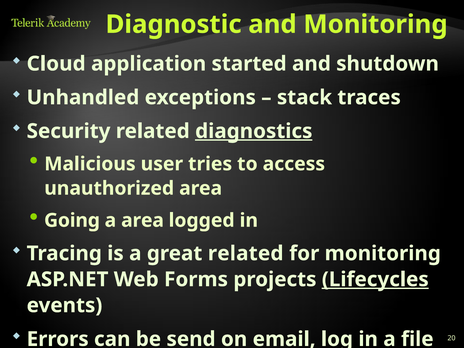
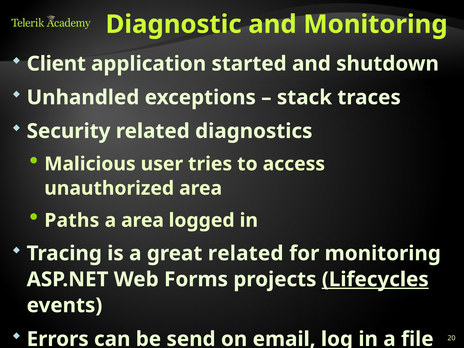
Cloud: Cloud -> Client (56, 64)
diagnostics underline: present -> none (254, 131)
Going: Going -> Paths (72, 220)
